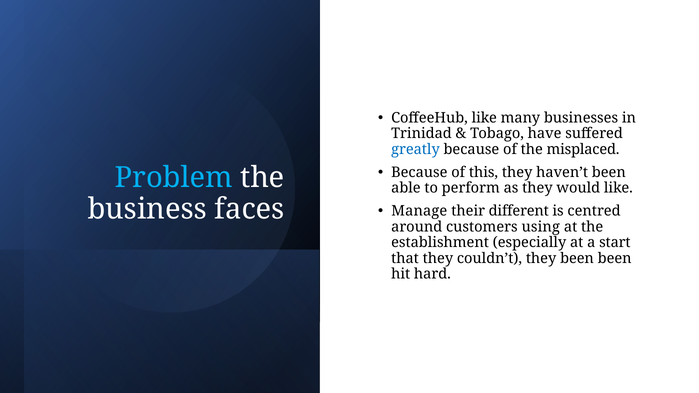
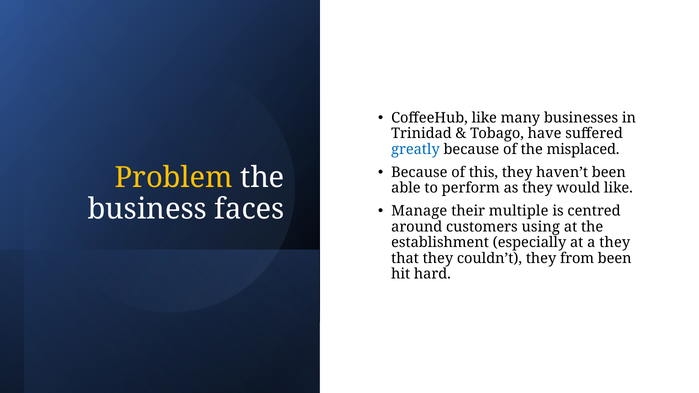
Problem colour: light blue -> yellow (174, 178)
different: different -> multiple (519, 211)
a start: start -> they (615, 243)
they been: been -> from (577, 259)
